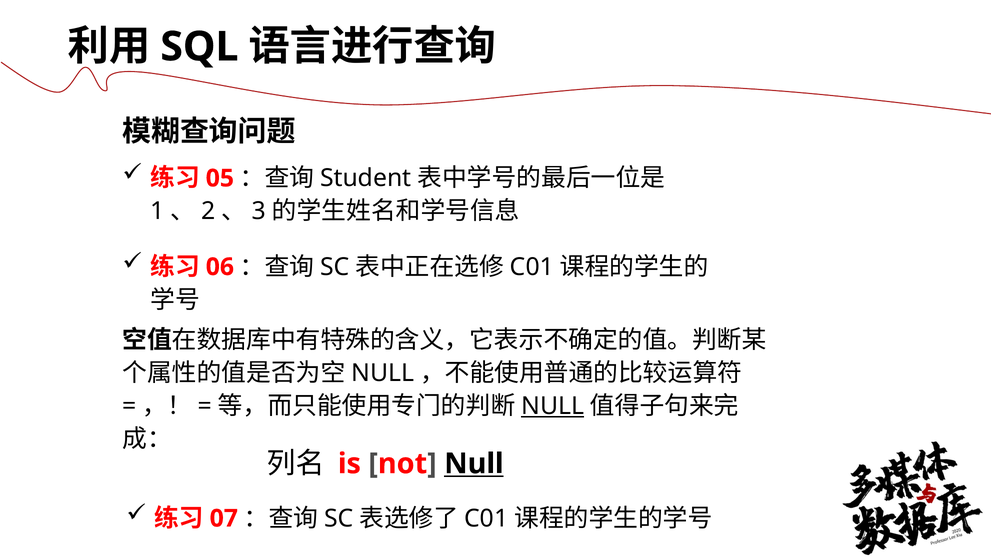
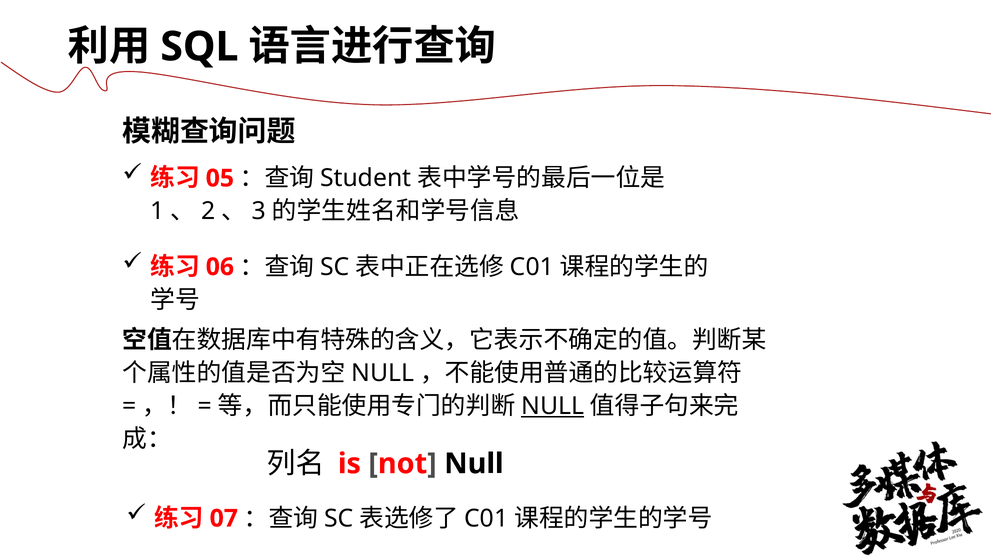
Null underline: present -> none (474, 464)
